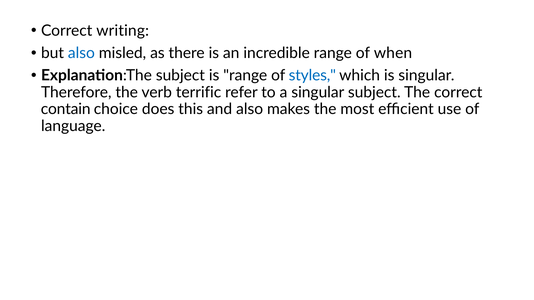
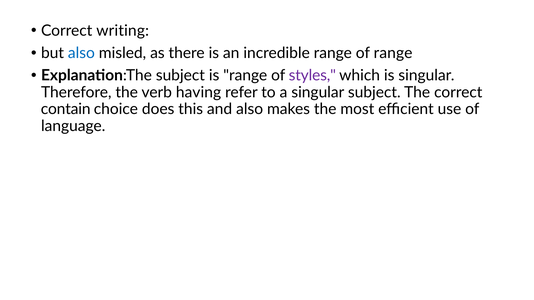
of when: when -> range (393, 53)
styles colour: blue -> purple (312, 76)
terrific: terrific -> having (199, 92)
